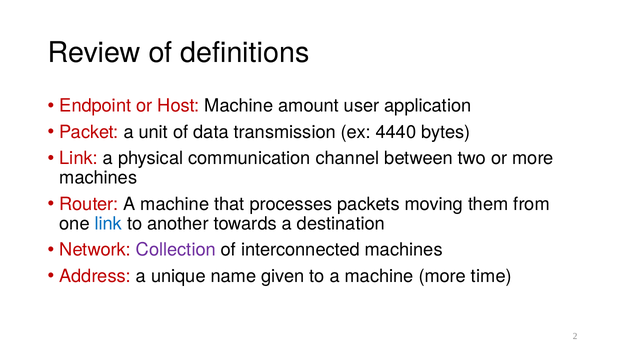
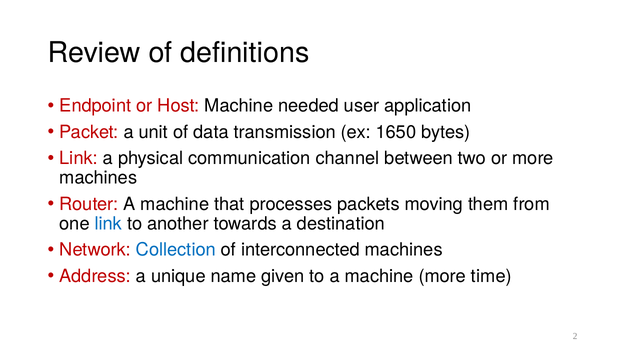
amount: amount -> needed (309, 106)
4440: 4440 -> 1650 (396, 132)
Collection colour: purple -> blue (176, 250)
